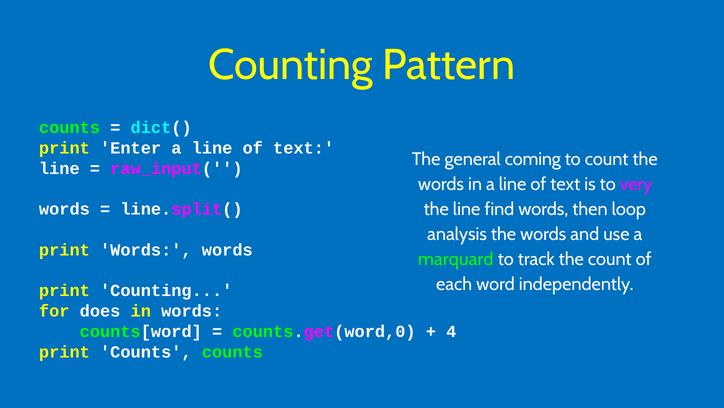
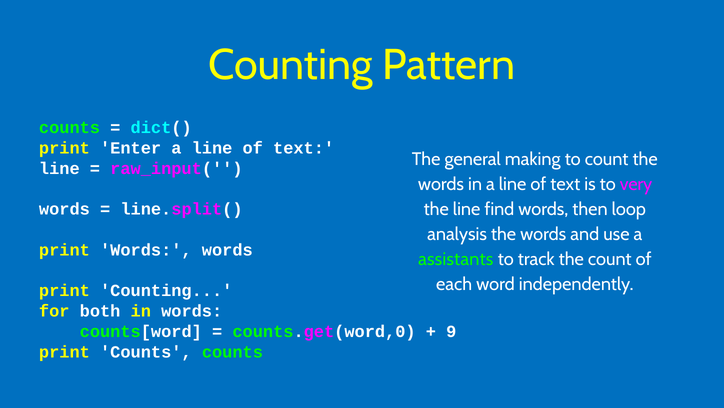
coming: coming -> making (533, 159)
marquard: marquard -> assistants (456, 259)
does: does -> both (100, 311)
4: 4 -> 9 (451, 331)
